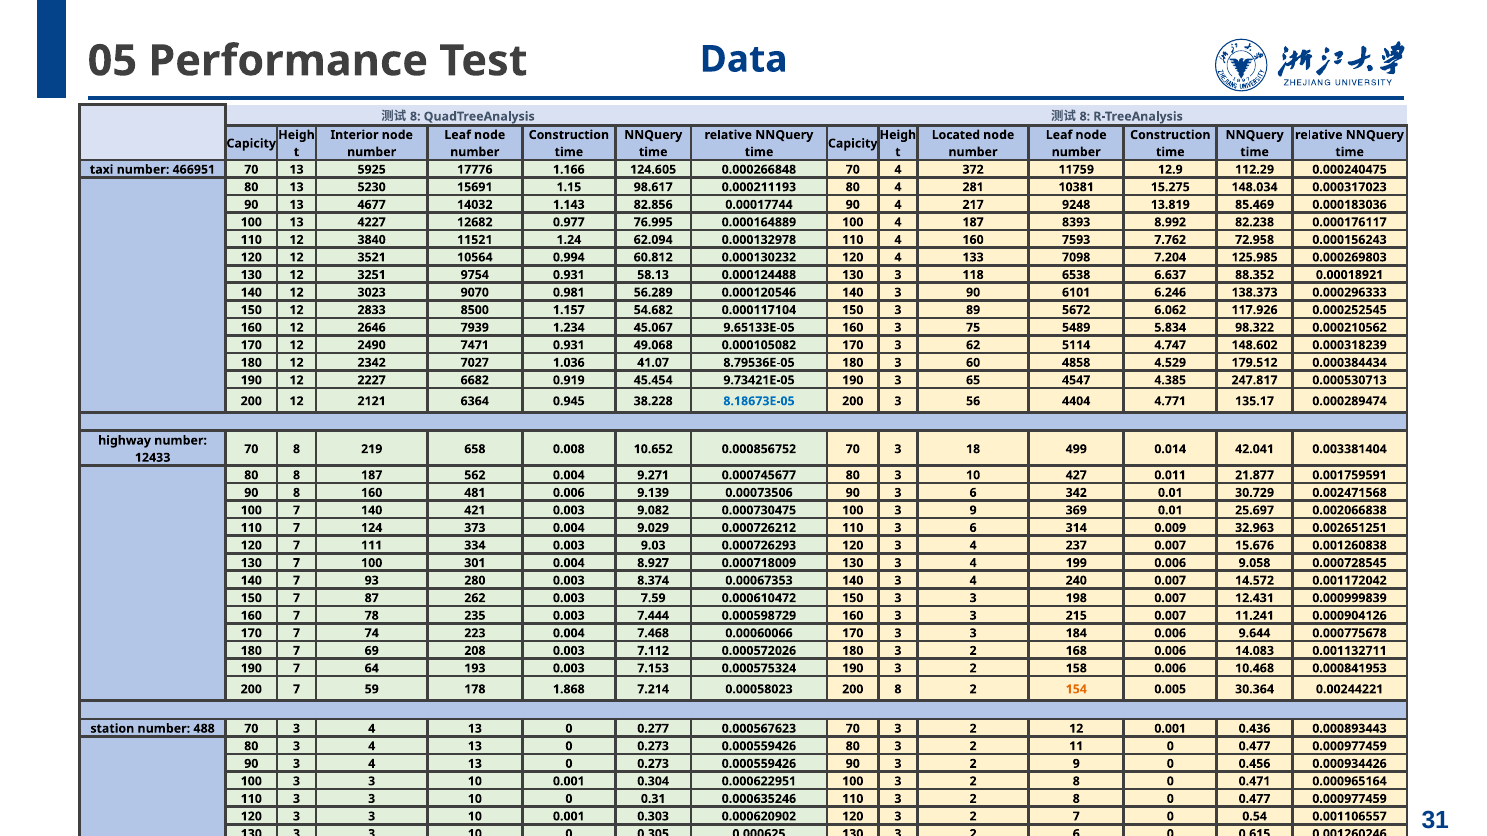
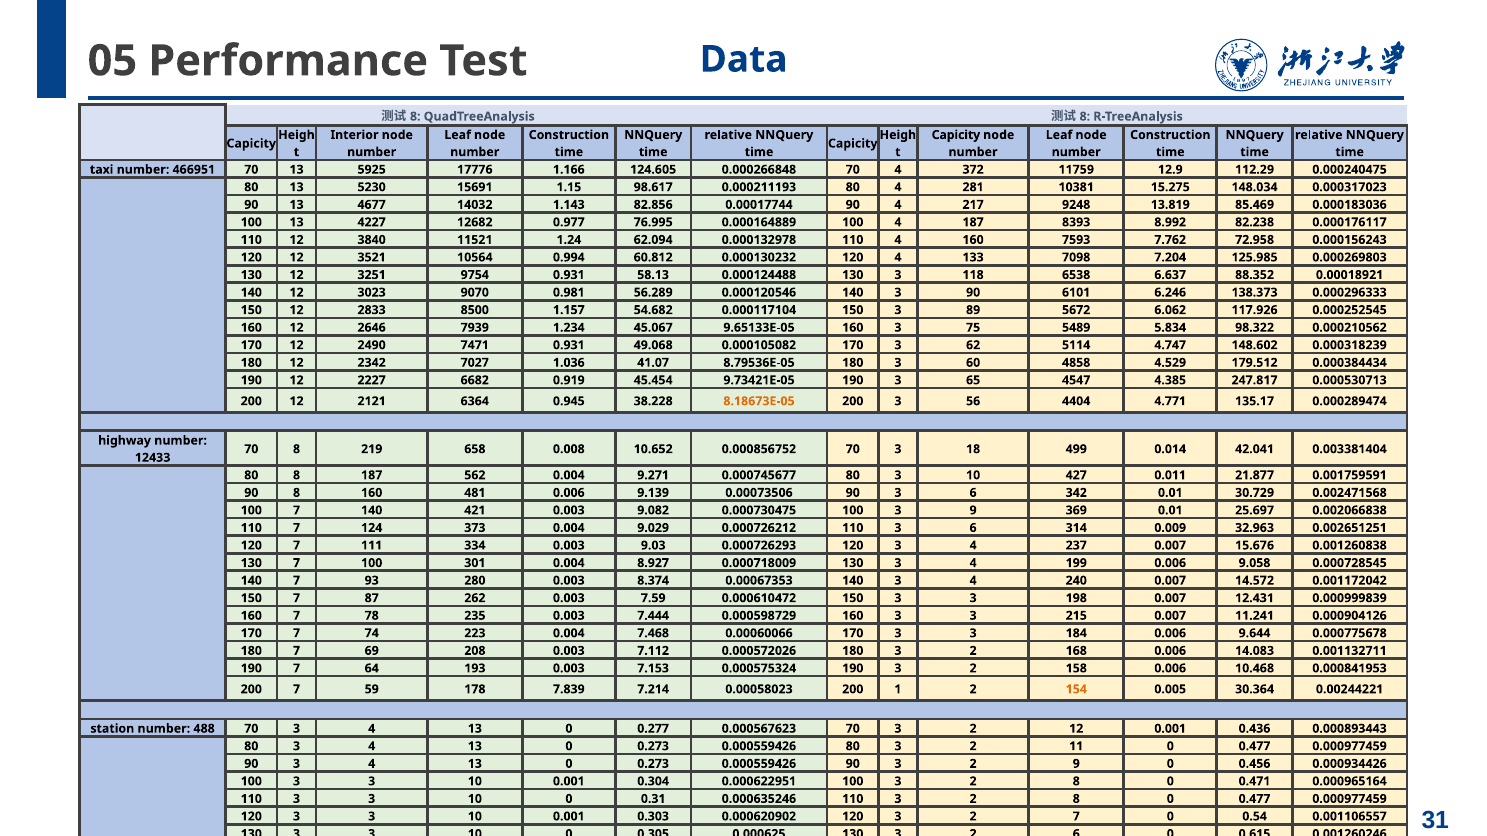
Located: Located -> Capicity (956, 135)
8.18673E-05 colour: blue -> orange (759, 401)
1.868: 1.868 -> 7.839 (569, 690)
200 8: 8 -> 1 (898, 690)
